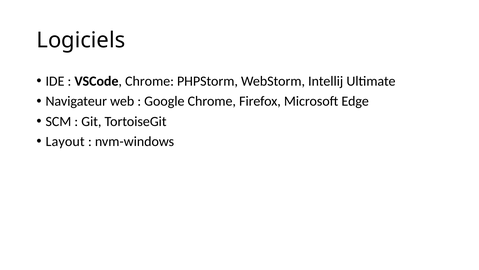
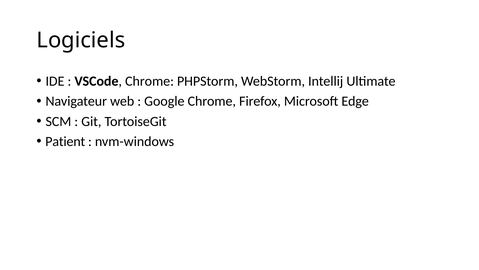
Layout: Layout -> Patient (65, 141)
